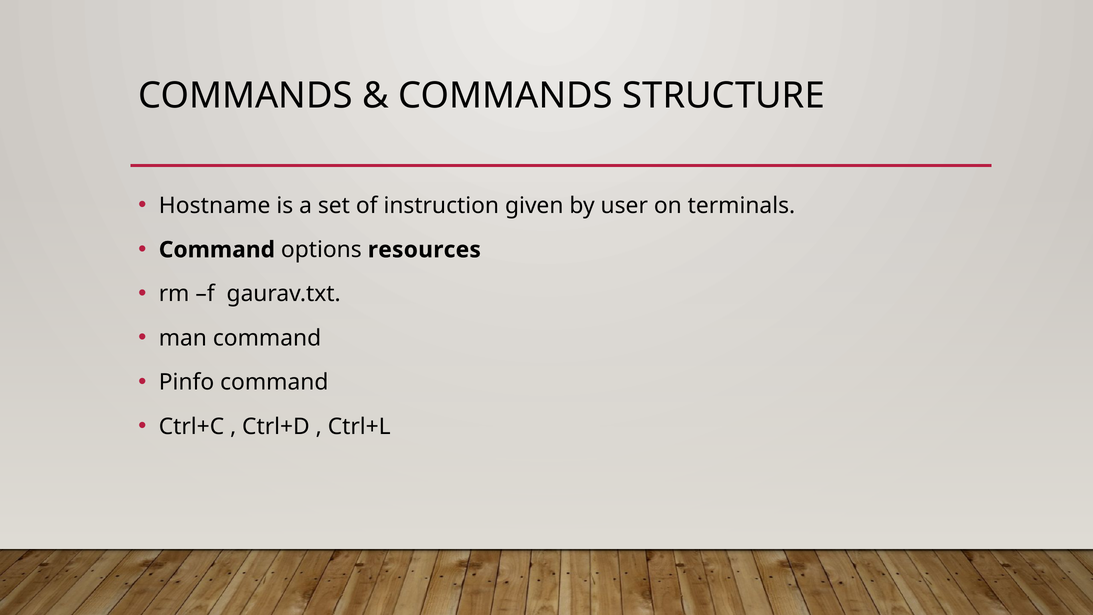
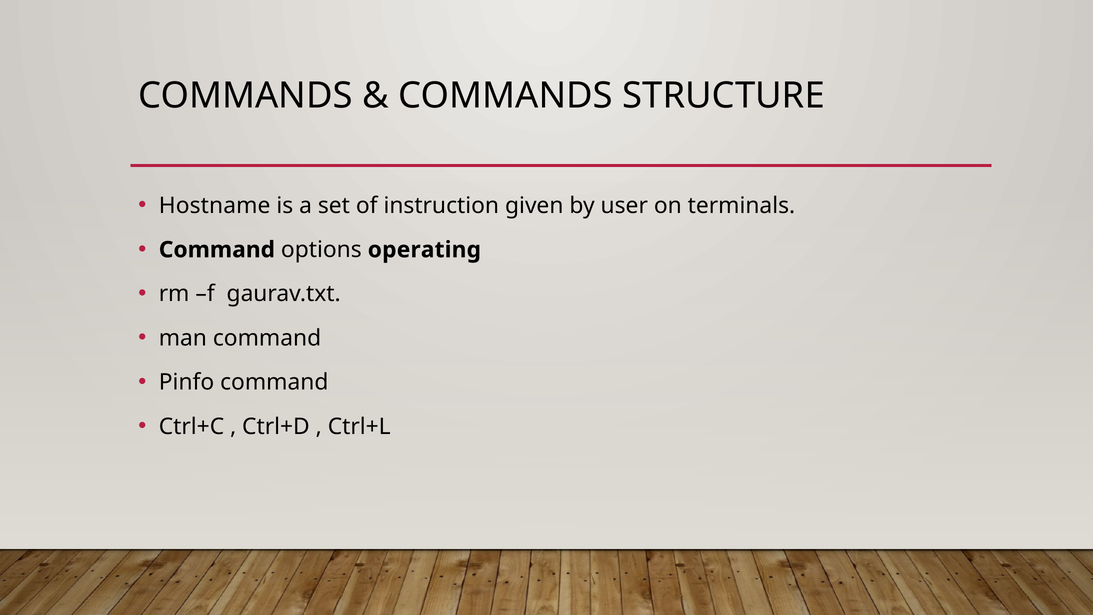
resources: resources -> operating (424, 250)
